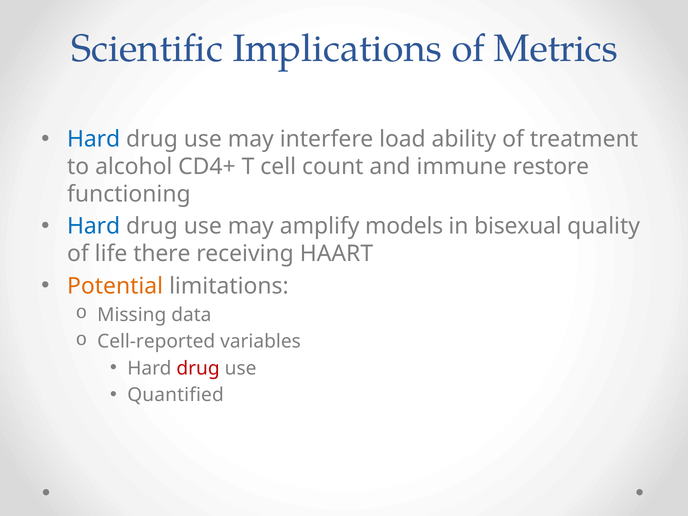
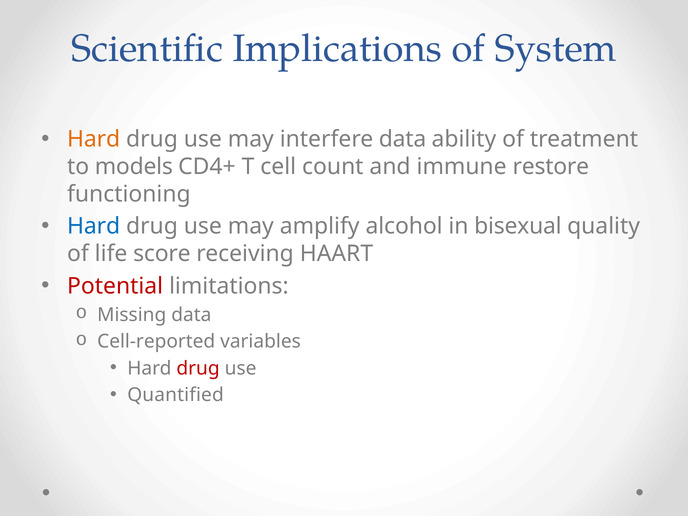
Metrics: Metrics -> System (556, 49)
Hard colour: blue -> orange (94, 139)
interfere load: load -> data (403, 139)
alcohol: alcohol -> models (134, 167)
models: models -> alcohol (404, 226)
there: there -> score (162, 254)
Potential colour: orange -> red (115, 286)
